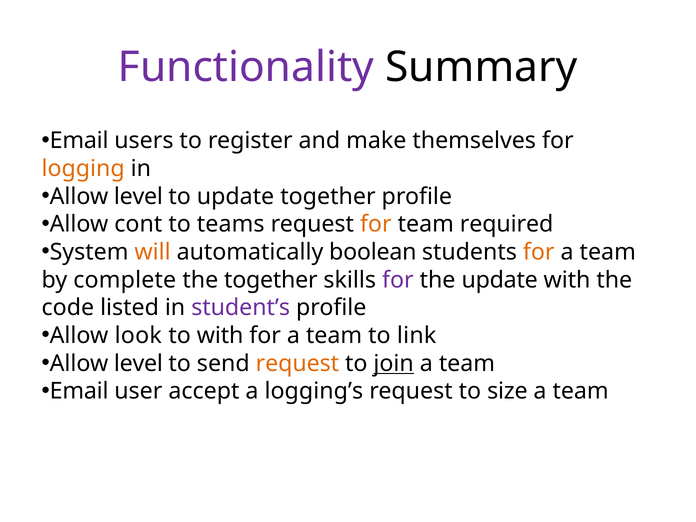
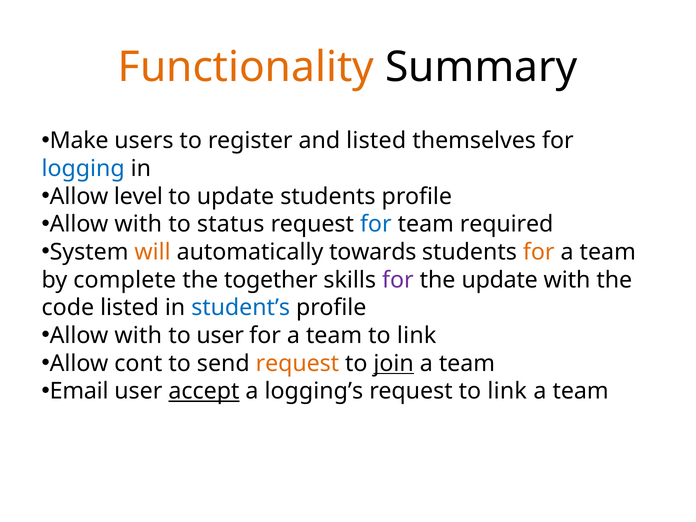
Functionality colour: purple -> orange (246, 67)
Email: Email -> Make (79, 141)
and make: make -> listed (376, 141)
logging colour: orange -> blue (83, 169)
update together: together -> students (328, 196)
cont: cont -> with (138, 224)
teams: teams -> status (231, 224)
for colour: orange -> blue (376, 224)
boolean: boolean -> towards (373, 252)
student’s colour: purple -> blue (241, 308)
look: look -> with (138, 336)
to with: with -> user (220, 336)
level: level -> cont (138, 363)
accept underline: none -> present (204, 391)
request to size: size -> link (507, 391)
